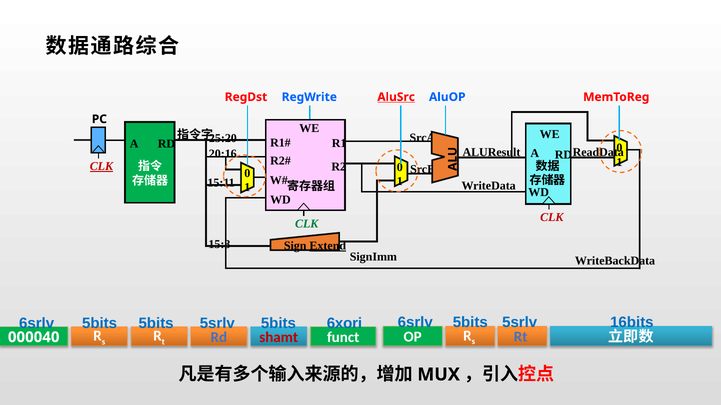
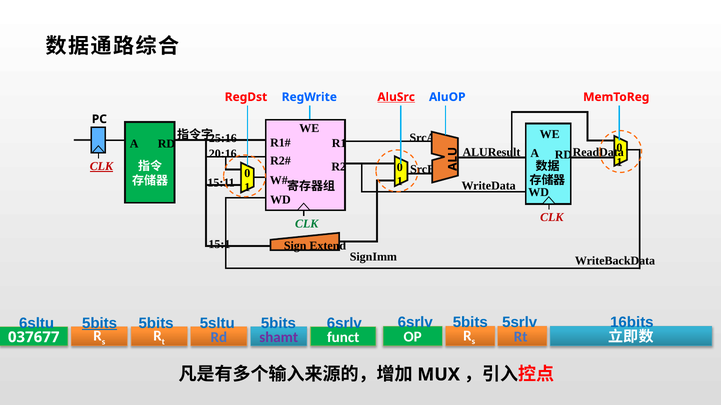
25:20: 25:20 -> 25:16 (223, 138)
15:3: 15:3 -> 15:1 (219, 244)
Extend underline: present -> none (328, 246)
6srlv: 6srlv -> 6sltu (37, 324)
5bits underline: none -> present (100, 324)
5srlv: 5srlv -> 5sltu (217, 324)
5bits 6xori: 6xori -> 6srlv (344, 324)
000040: 000040 -> 037677 (34, 338)
shamt colour: red -> purple (279, 338)
